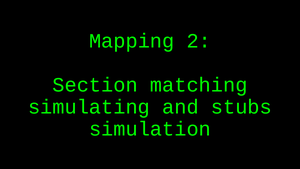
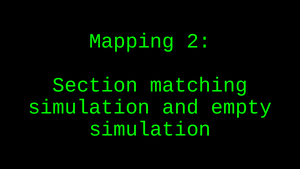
simulating: simulating -> simulation (89, 107)
stubs: stubs -> empty (241, 107)
